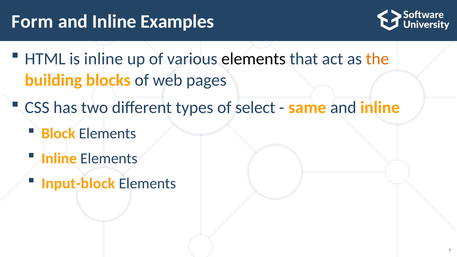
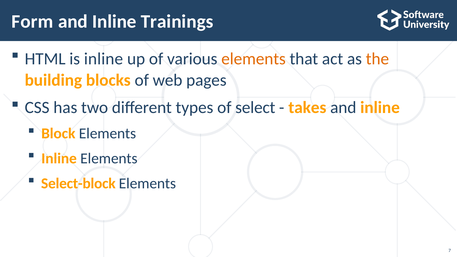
Examples: Examples -> Trainings (177, 22)
elements colour: black -> orange (254, 59)
same: same -> takes (307, 108)
Input-block: Input-block -> Select-block (78, 183)
